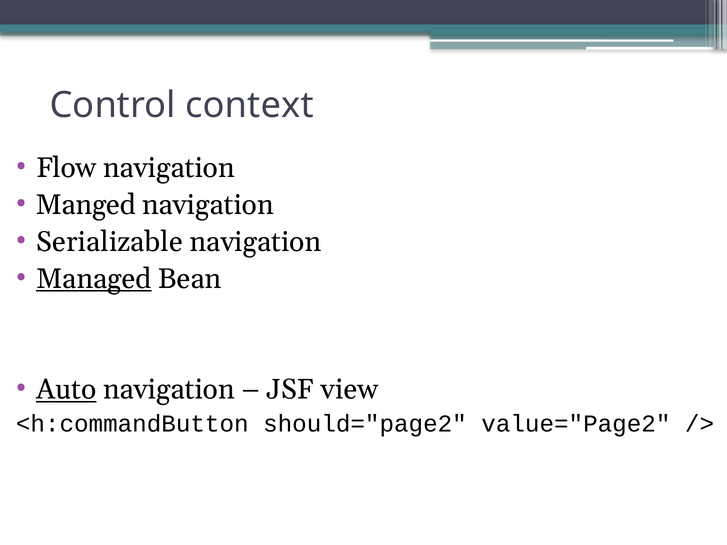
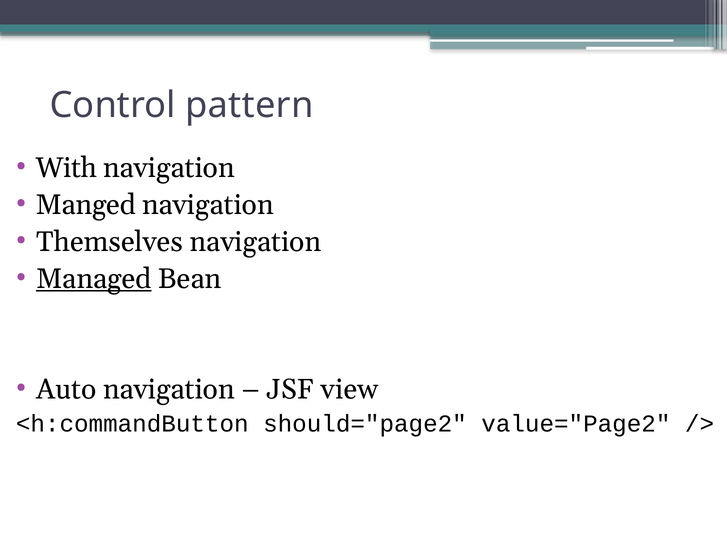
context: context -> pattern (249, 106)
Flow: Flow -> With (66, 168)
Serializable: Serializable -> Themselves (110, 242)
Auto underline: present -> none (66, 390)
